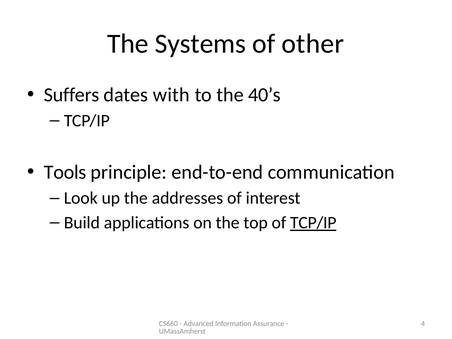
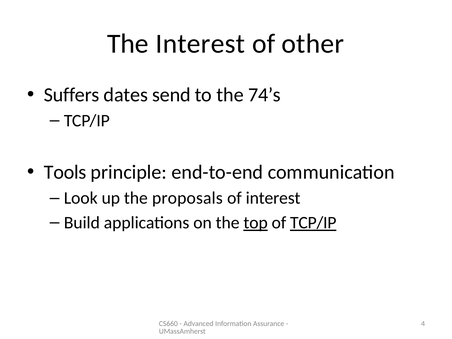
The Systems: Systems -> Interest (200, 44)
with: with -> send (171, 95)
40’s: 40’s -> 74’s (264, 95)
addresses: addresses -> proposals (187, 198)
top underline: none -> present (256, 223)
